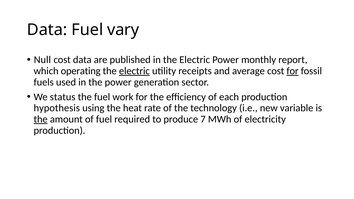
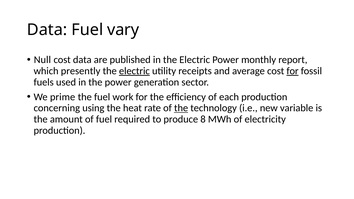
operating: operating -> presently (81, 71)
status: status -> prime (63, 97)
hypothesis: hypothesis -> concerning (57, 108)
the underline: none -> present (181, 108)
the underline: present -> none (41, 119)
7: 7 -> 8 (203, 119)
